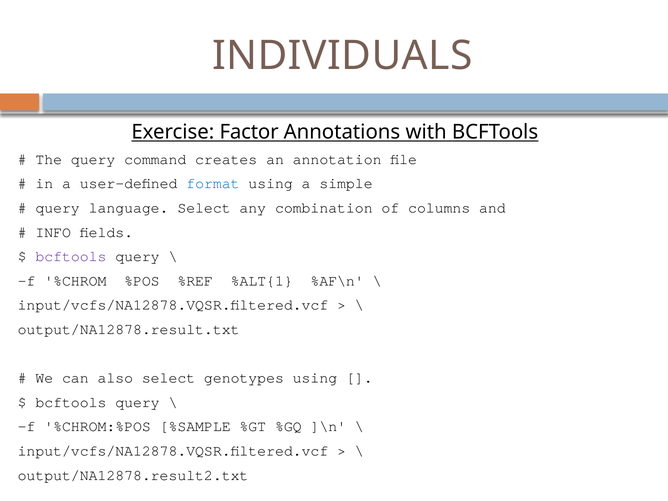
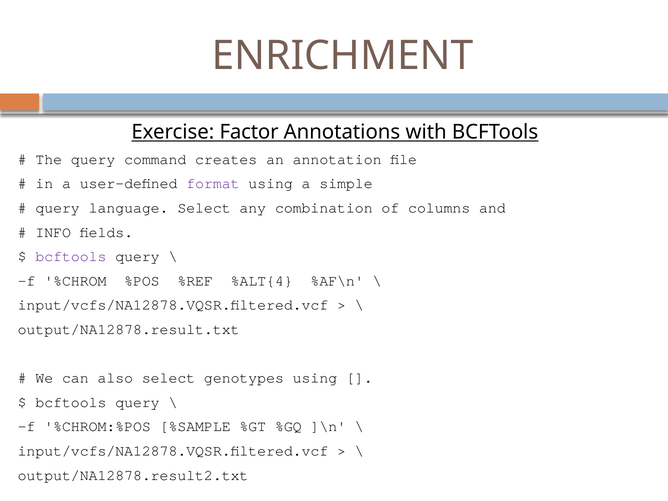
INDIVIDUALS: INDIVIDUALS -> ENRICHMENT (343, 56)
format colour: blue -> purple (213, 184)
%ALT{1: %ALT{1 -> %ALT{4 (262, 281)
